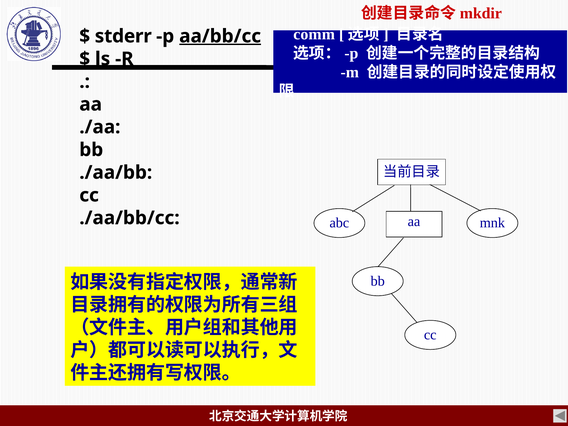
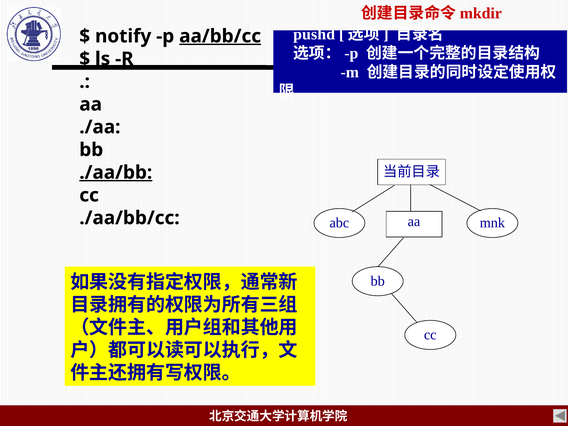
comm: comm -> pushd (314, 34)
stderr: stderr -> notify (123, 36)
./aa/bb underline: none -> present (116, 172)
